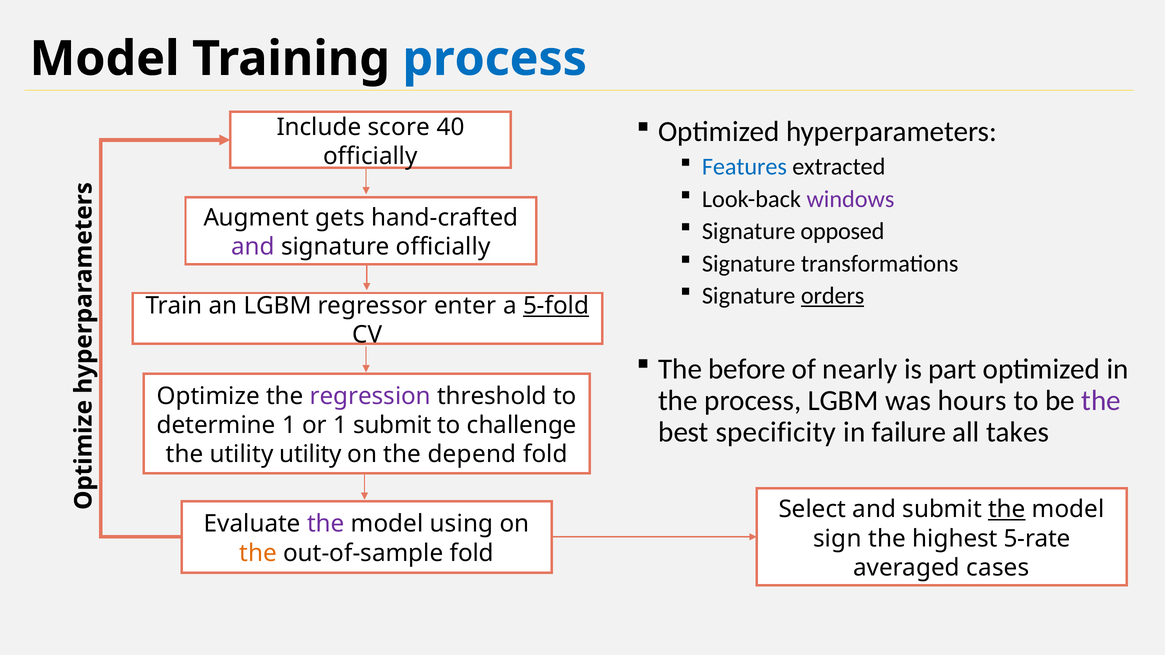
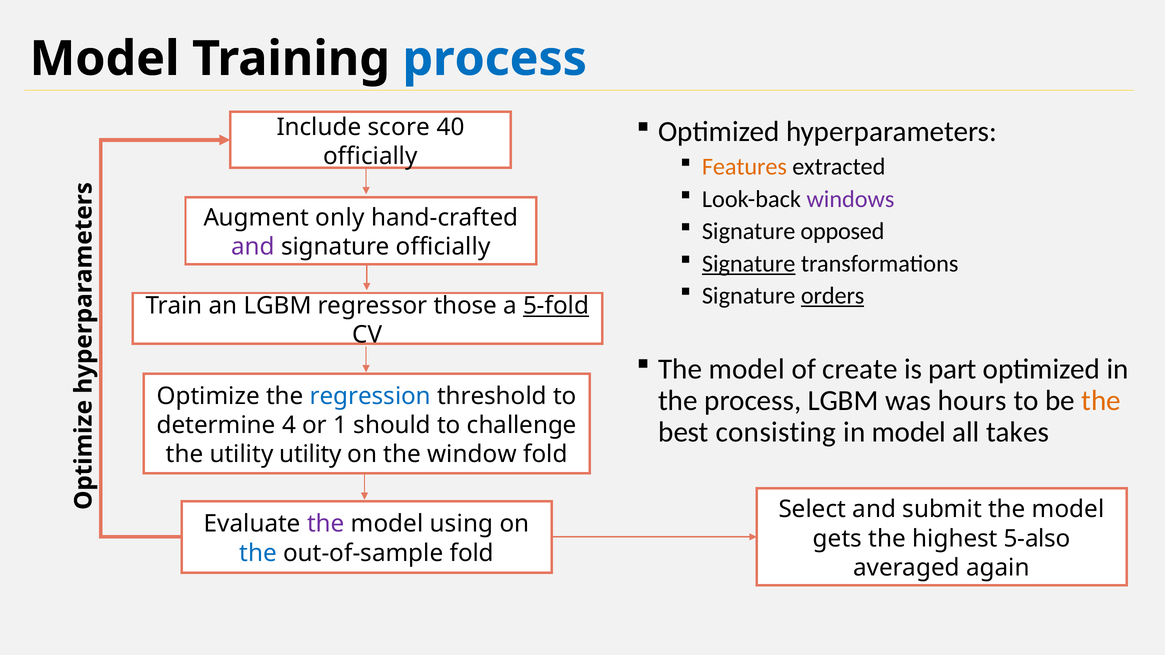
Features colour: blue -> orange (744, 167)
gets: gets -> only (340, 218)
Signature underline: none -> present (749, 264)
enter: enter -> those (465, 306)
before: before -> model (747, 369)
nearly: nearly -> create (860, 369)
the colour: purple -> orange (1101, 401)
regression colour: purple -> blue (370, 396)
1: 1 -> 4 (289, 426)
1 submit: submit -> should (392, 426)
specificity: specificity -> consisting (776, 432)
in failure: failure -> model (909, 432)
depend: depend -> window (472, 455)
the underline: present -> none (1007, 510)
sign: sign -> gets (838, 539)
5-rate: 5-rate -> 5-also (1037, 539)
the colour: orange -> blue (258, 553)
cases: cases -> again (998, 568)
